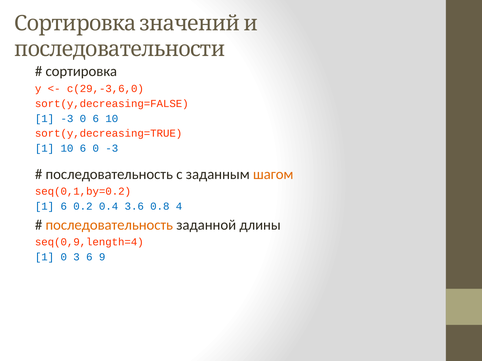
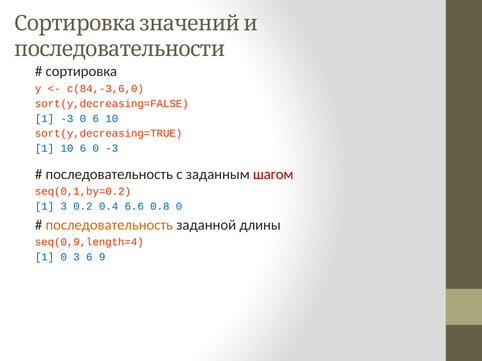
c(29,-3,6,0: c(29,-3,6,0 -> c(84,-3,6,0 (105, 89)
шагом colour: orange -> red (273, 175)
1 6: 6 -> 3 (64, 207)
3.6: 3.6 -> 6.6 (134, 207)
0.8 4: 4 -> 0 (179, 207)
